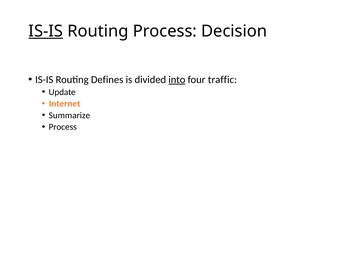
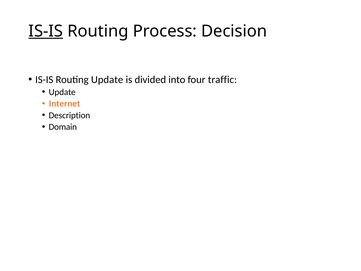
Routing Defines: Defines -> Update (107, 79)
into underline: present -> none (177, 79)
Summarize: Summarize -> Description (69, 115)
Process: Process -> Domain (63, 127)
